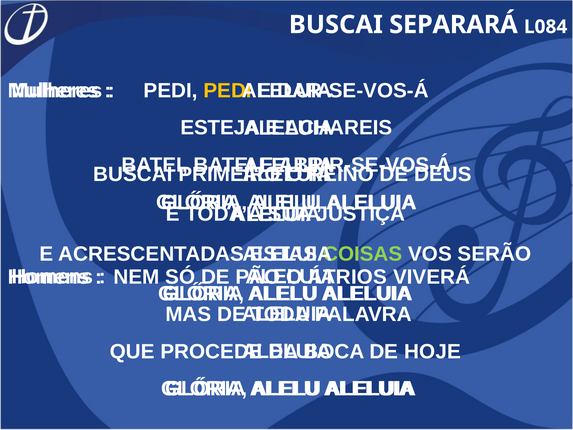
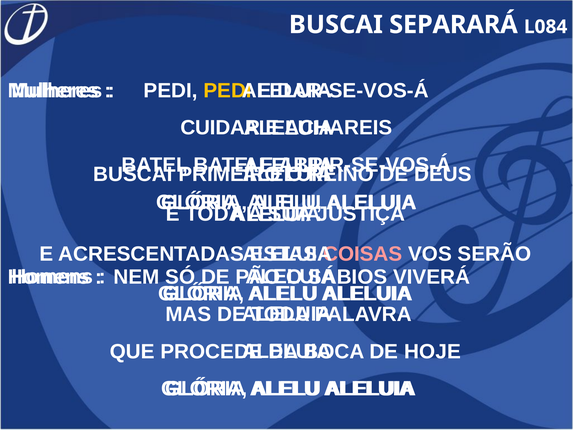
ESTEJA: ESTEJA -> CUIDAR (220, 128)
COISAS colour: light green -> pink (363, 254)
ÁTRIOS: ÁTRIOS -> SÁBIOS (348, 277)
